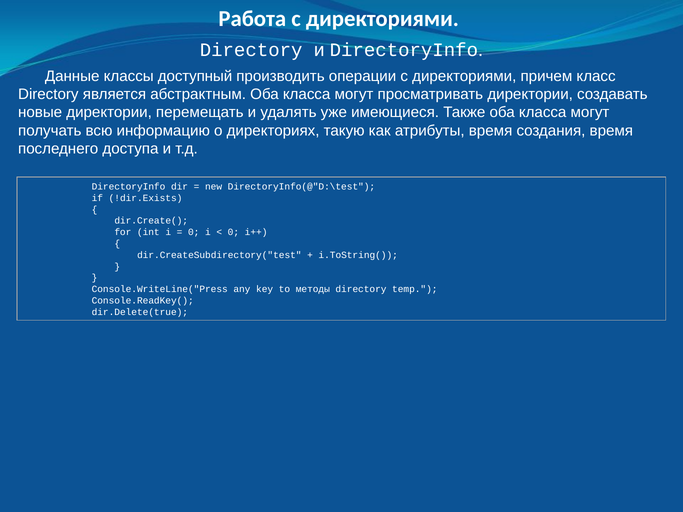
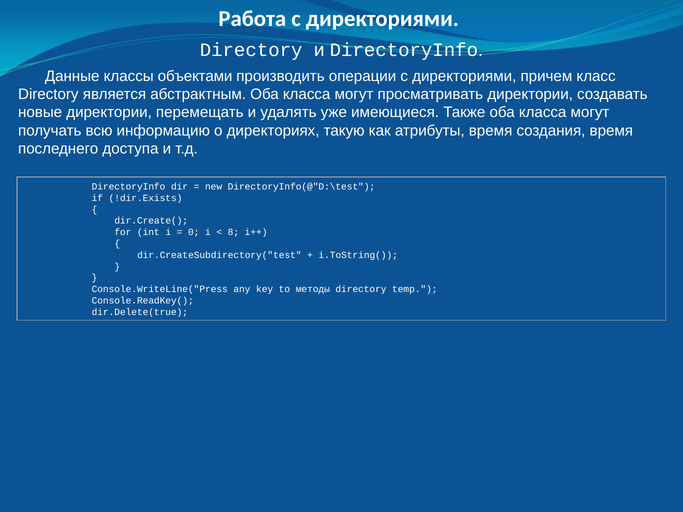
доступный: доступный -> объектами (195, 76)
0: 0 -> 8 (233, 232)
